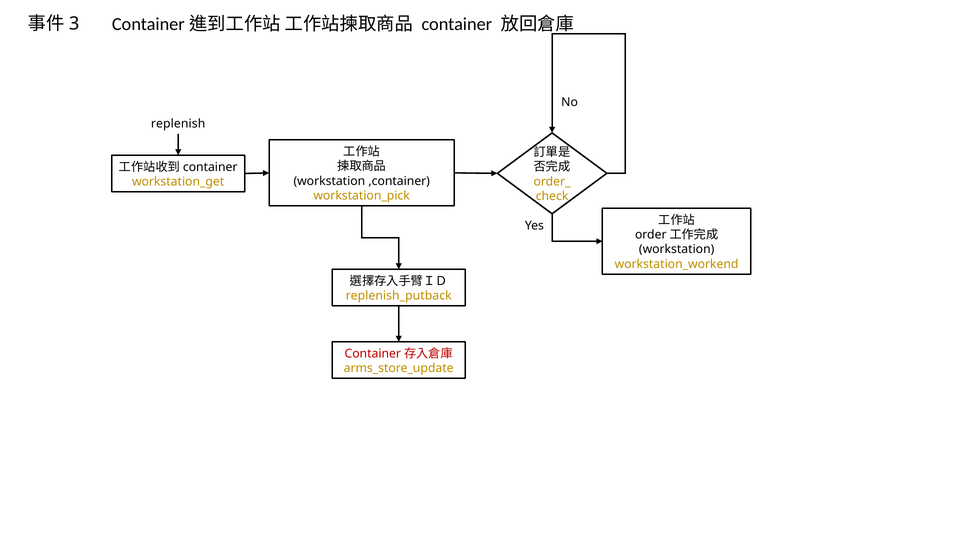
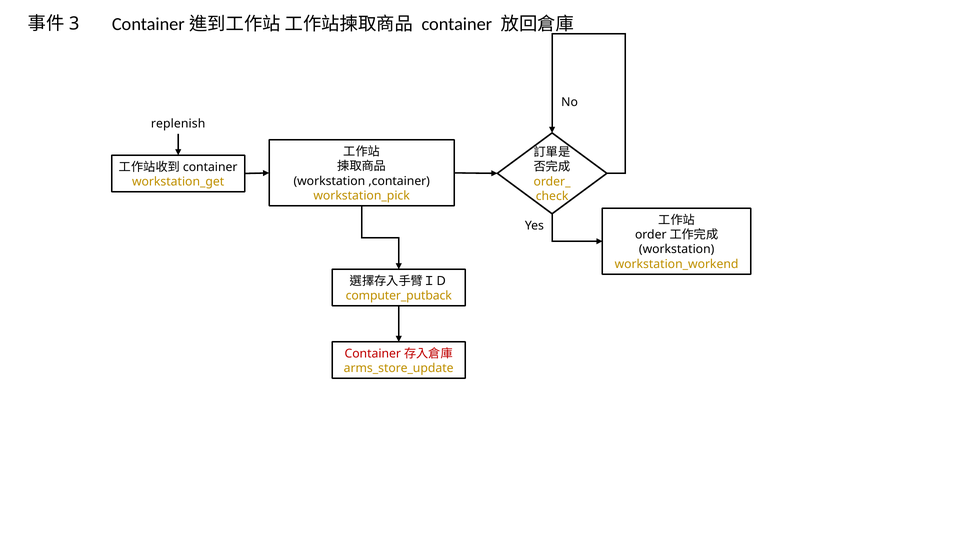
replenish_putback: replenish_putback -> computer_putback (399, 296)
